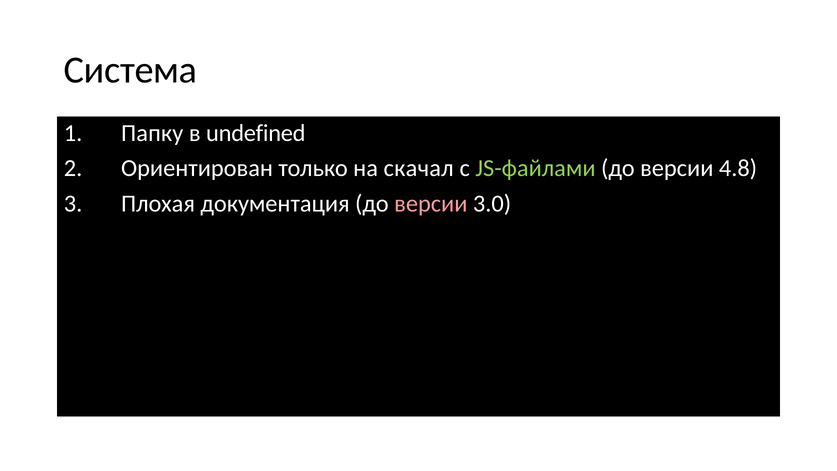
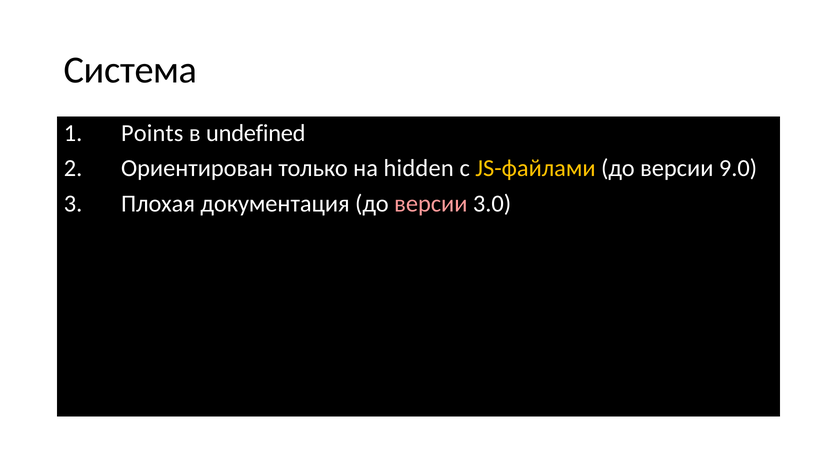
Папку: Папку -> Points (152, 133)
скачал: скачал -> hidden (419, 168)
JS-файлами colour: light green -> yellow (535, 168)
4.8: 4.8 -> 9.0 (738, 168)
